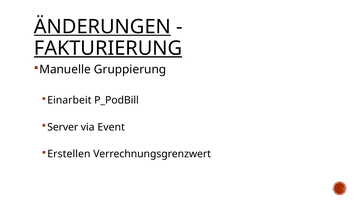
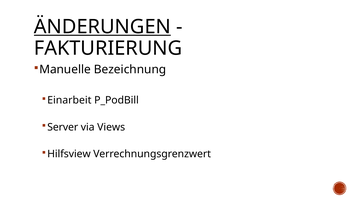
FAKTURIERUNG underline: present -> none (108, 48)
Gruppierung: Gruppierung -> Bezeichnung (130, 70)
Event: Event -> Views (111, 127)
Erstellen: Erstellen -> Hilfsview (69, 154)
